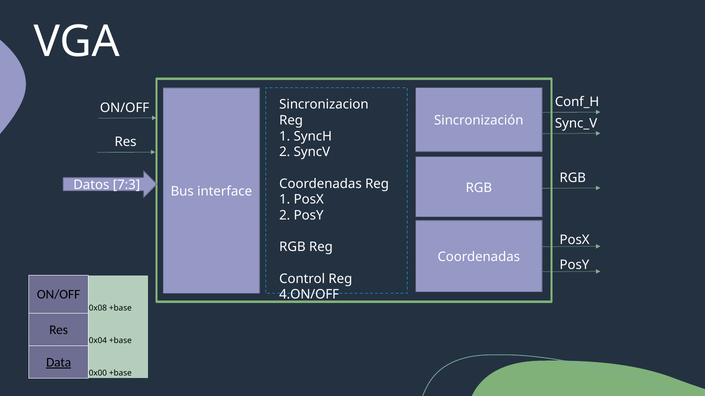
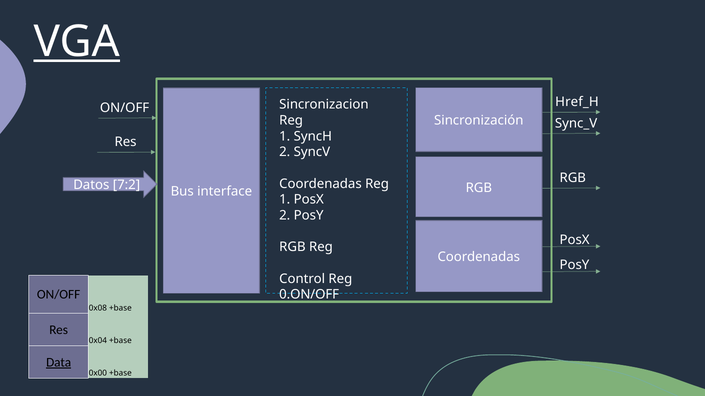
VGA underline: none -> present (77, 42)
Conf_H: Conf_H -> Href_H (577, 102)
7:3: 7:3 -> 7:2 (126, 185)
4.ON/OFF: 4.ON/OFF -> 0.ON/OFF (309, 295)
